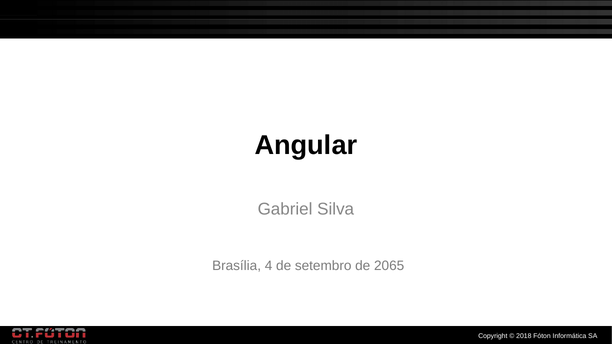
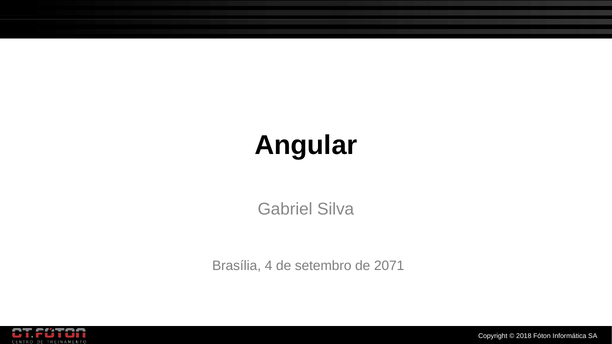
2065: 2065 -> 2071 (389, 266)
